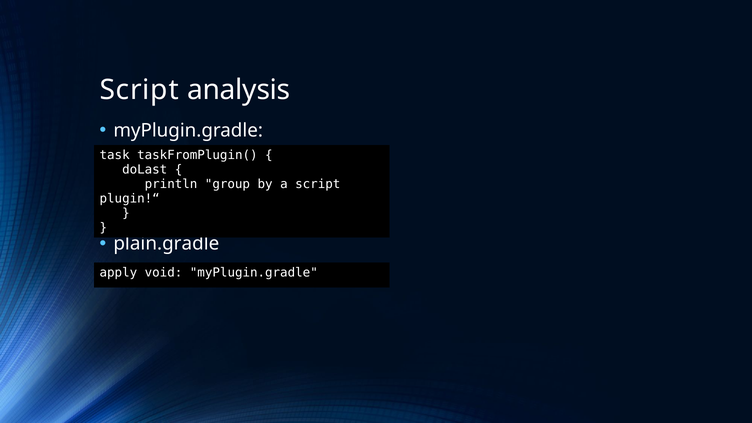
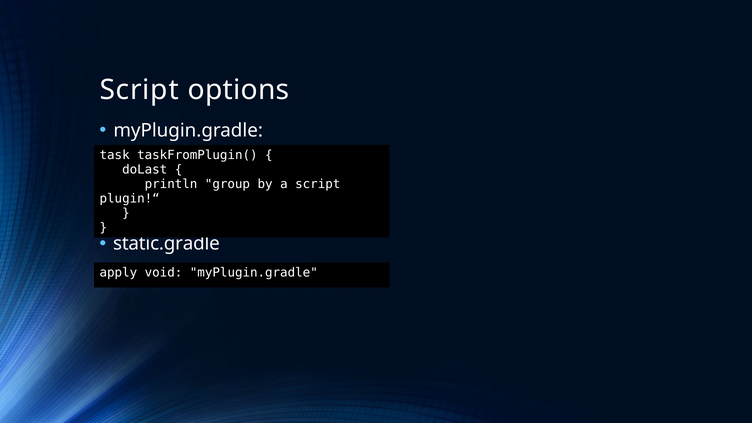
analysis: analysis -> options (238, 90)
plain.gradle: plain.gradle -> static.gradle (166, 244)
